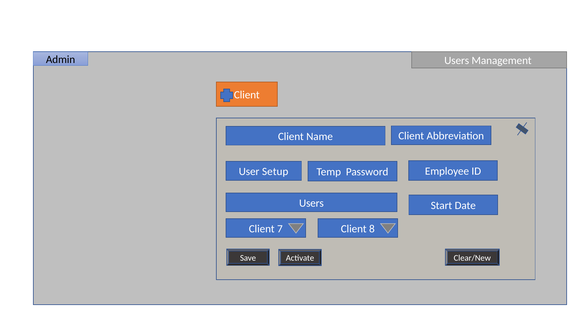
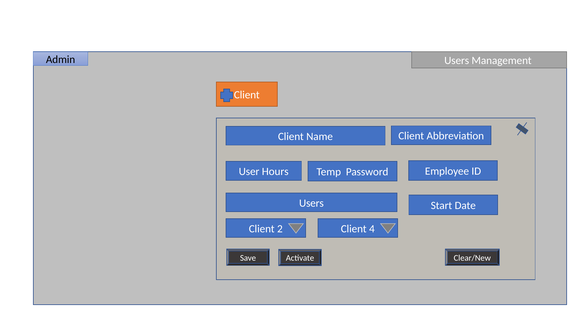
Setup: Setup -> Hours (275, 171)
7: 7 -> 2 (280, 229)
8: 8 -> 4 (372, 229)
